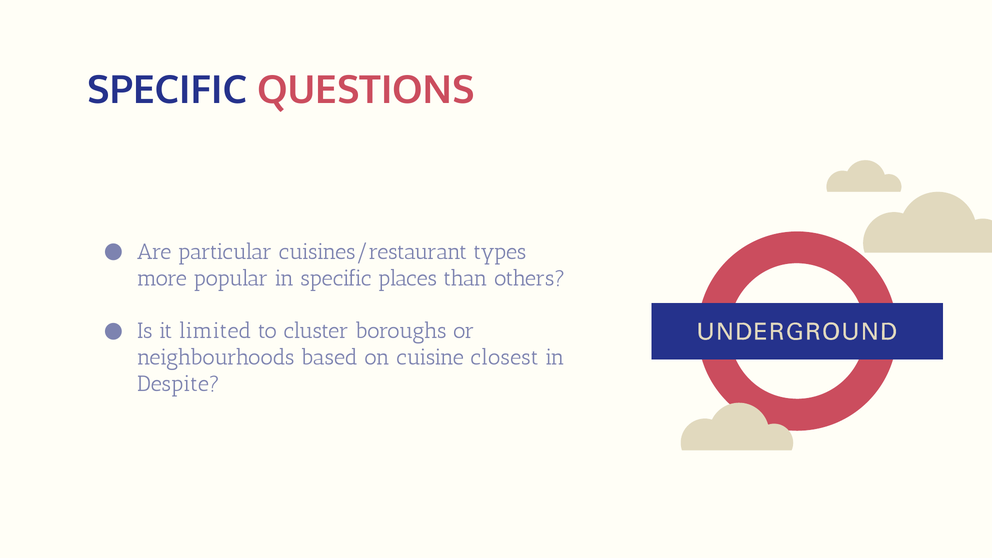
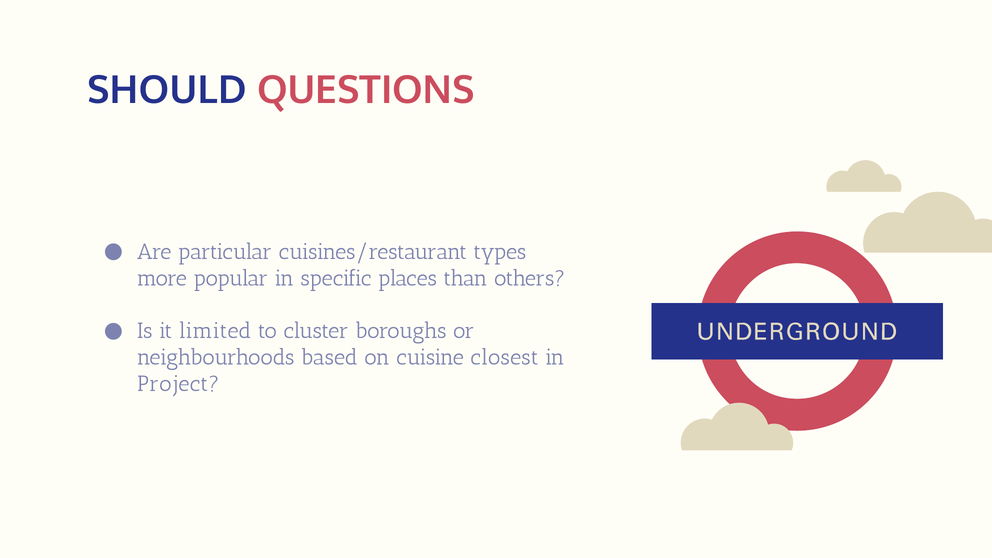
SPECIFIC: SPECIFIC -> SHOULD (167, 91)
Despite: Despite -> Project (178, 384)
